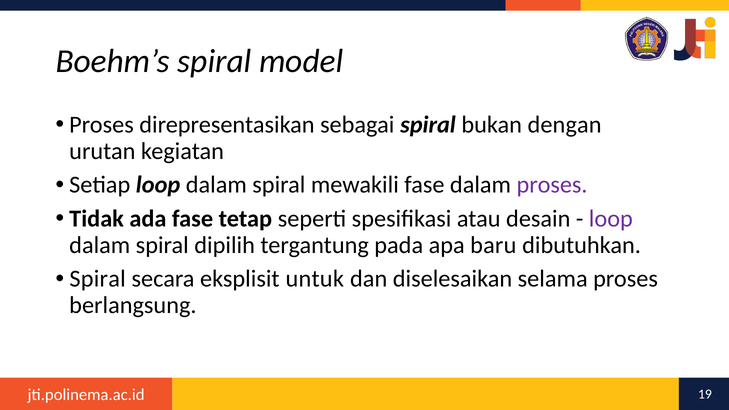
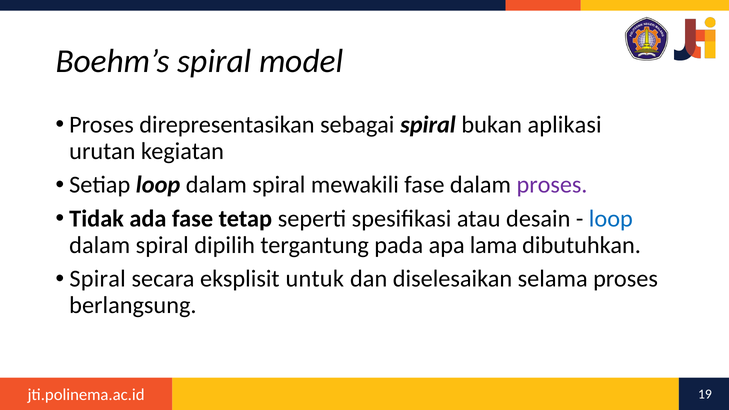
dengan: dengan -> aplikasi (565, 125)
loop colour: purple -> blue (611, 219)
baru: baru -> lama (494, 245)
